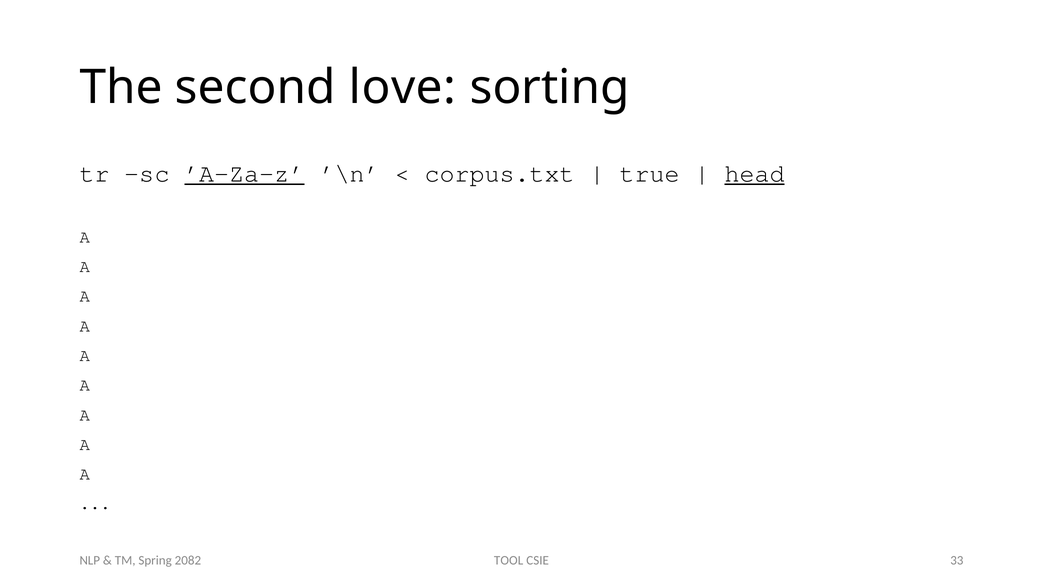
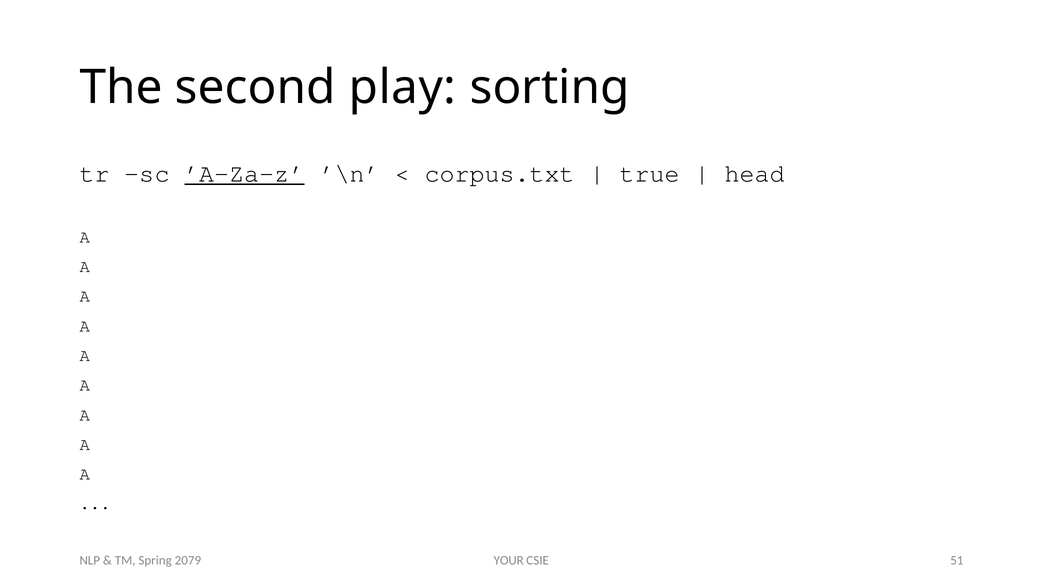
love: love -> play (402, 88)
head underline: present -> none (755, 173)
TOOL: TOOL -> YOUR (509, 560)
33: 33 -> 51 (957, 560)
2082: 2082 -> 2079 (188, 560)
